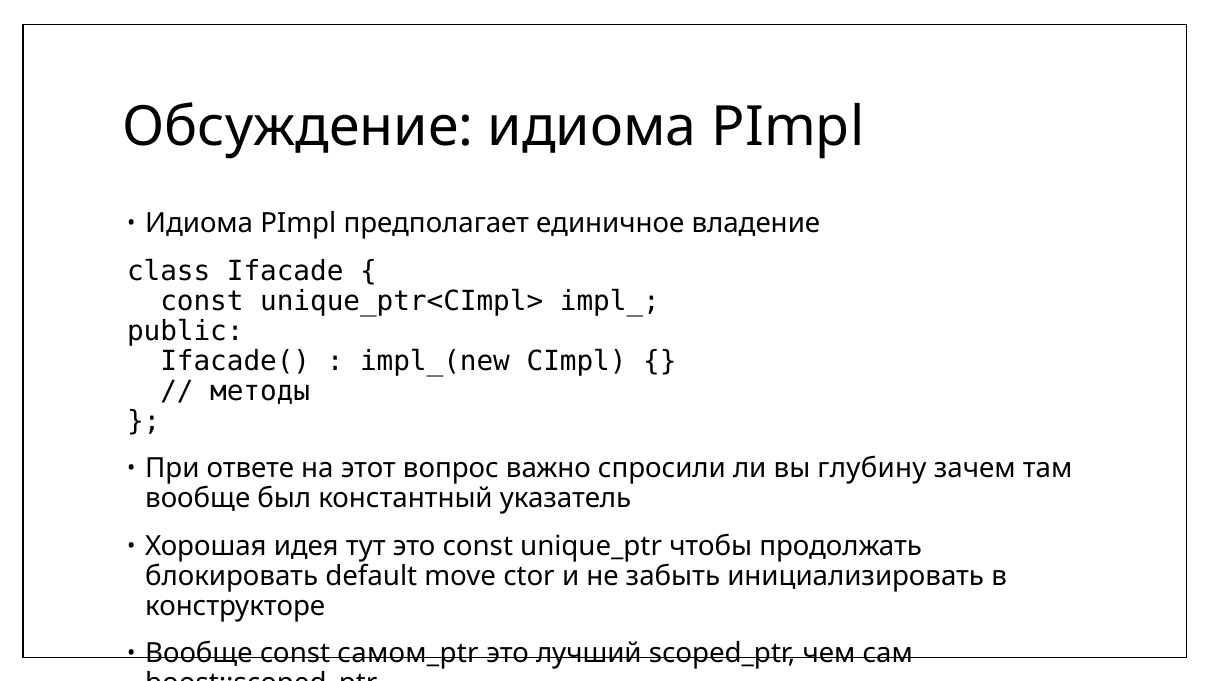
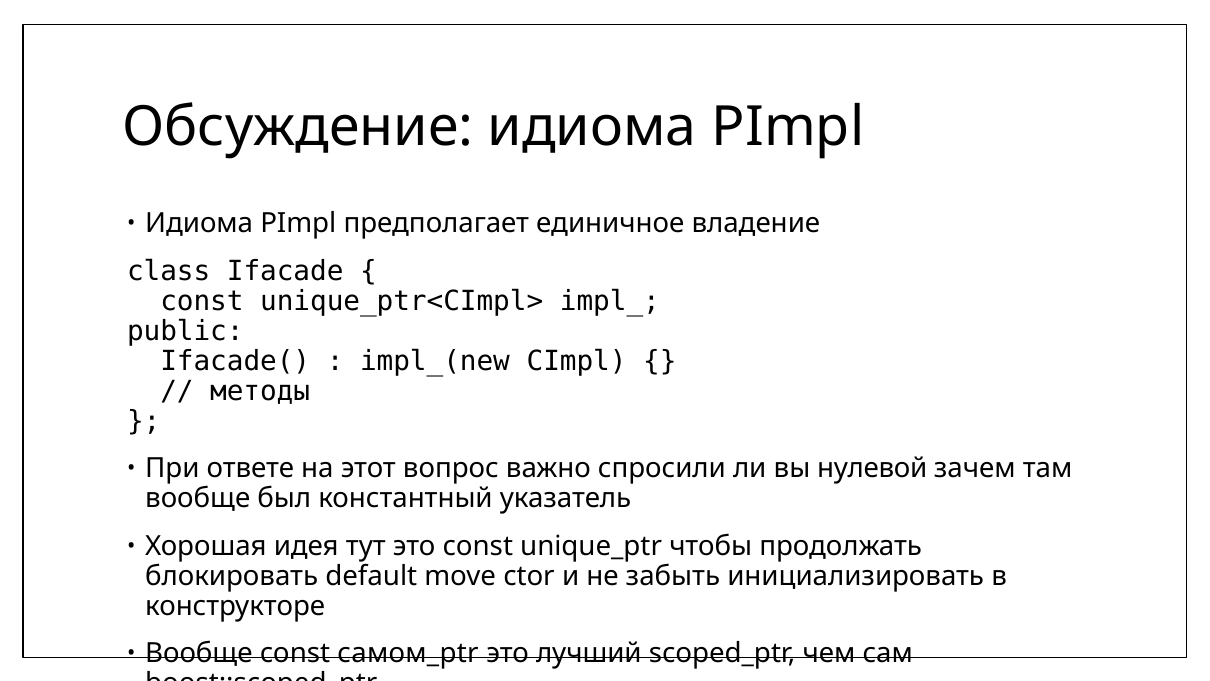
глубину: глубину -> нулевой (872, 468)
